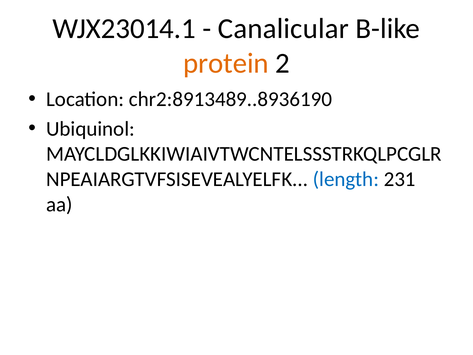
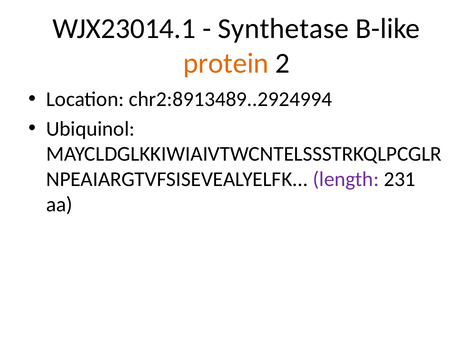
Canalicular: Canalicular -> Synthetase (283, 28)
chr2:8913489..8936190: chr2:8913489..8936190 -> chr2:8913489..2924994 (231, 99)
length colour: blue -> purple (346, 179)
